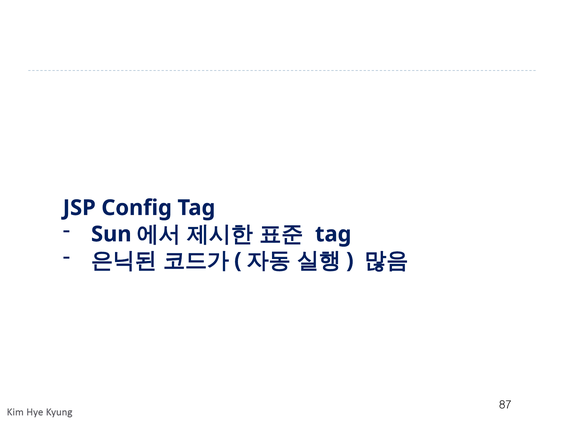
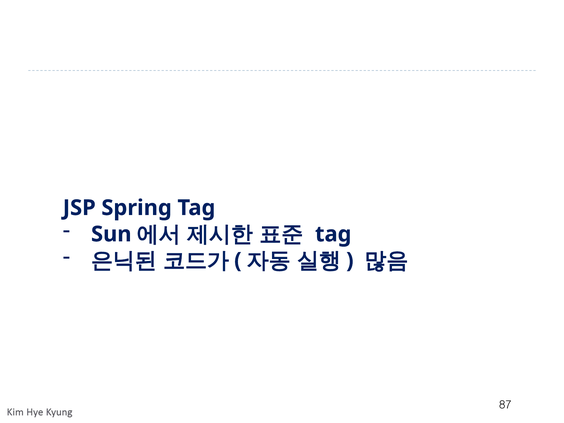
Config: Config -> Spring (137, 208)
